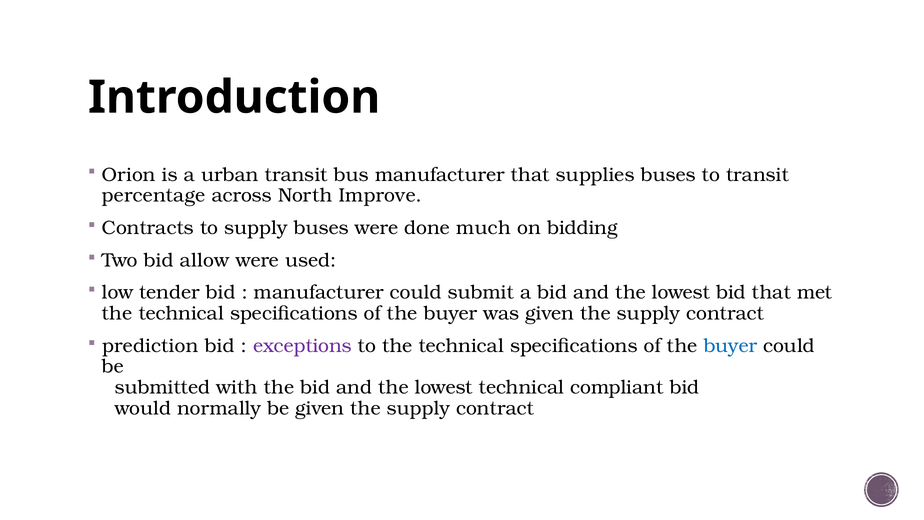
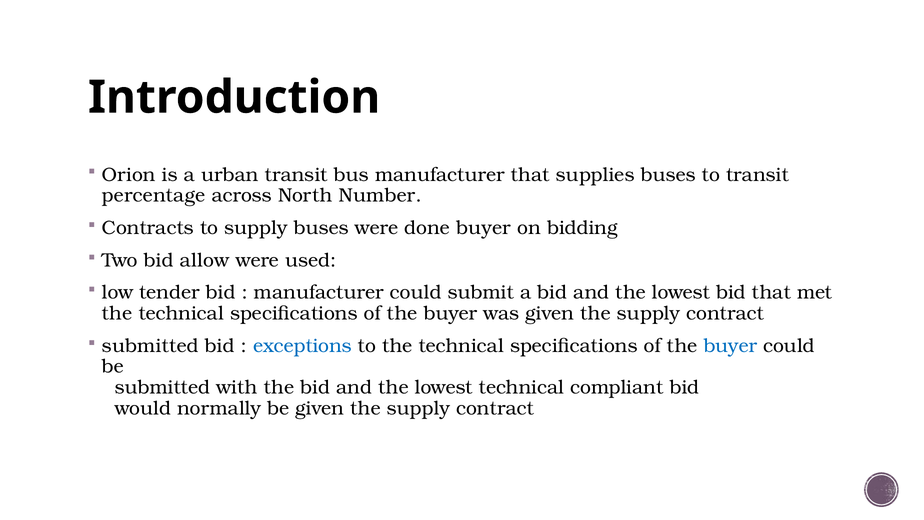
Improve: Improve -> Number (380, 195)
done much: much -> buyer (483, 228)
prediction: prediction -> submitted (150, 346)
exceptions colour: purple -> blue (303, 346)
